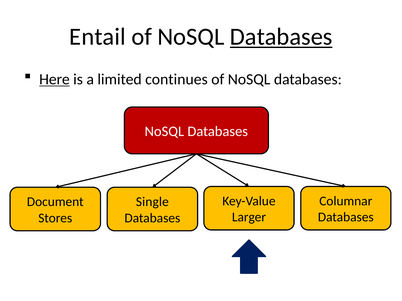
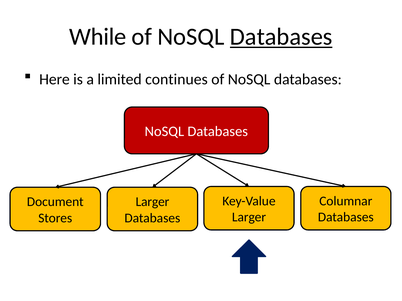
Entail: Entail -> While (98, 37)
Here underline: present -> none (54, 79)
Single: Single -> Larger (152, 202)
